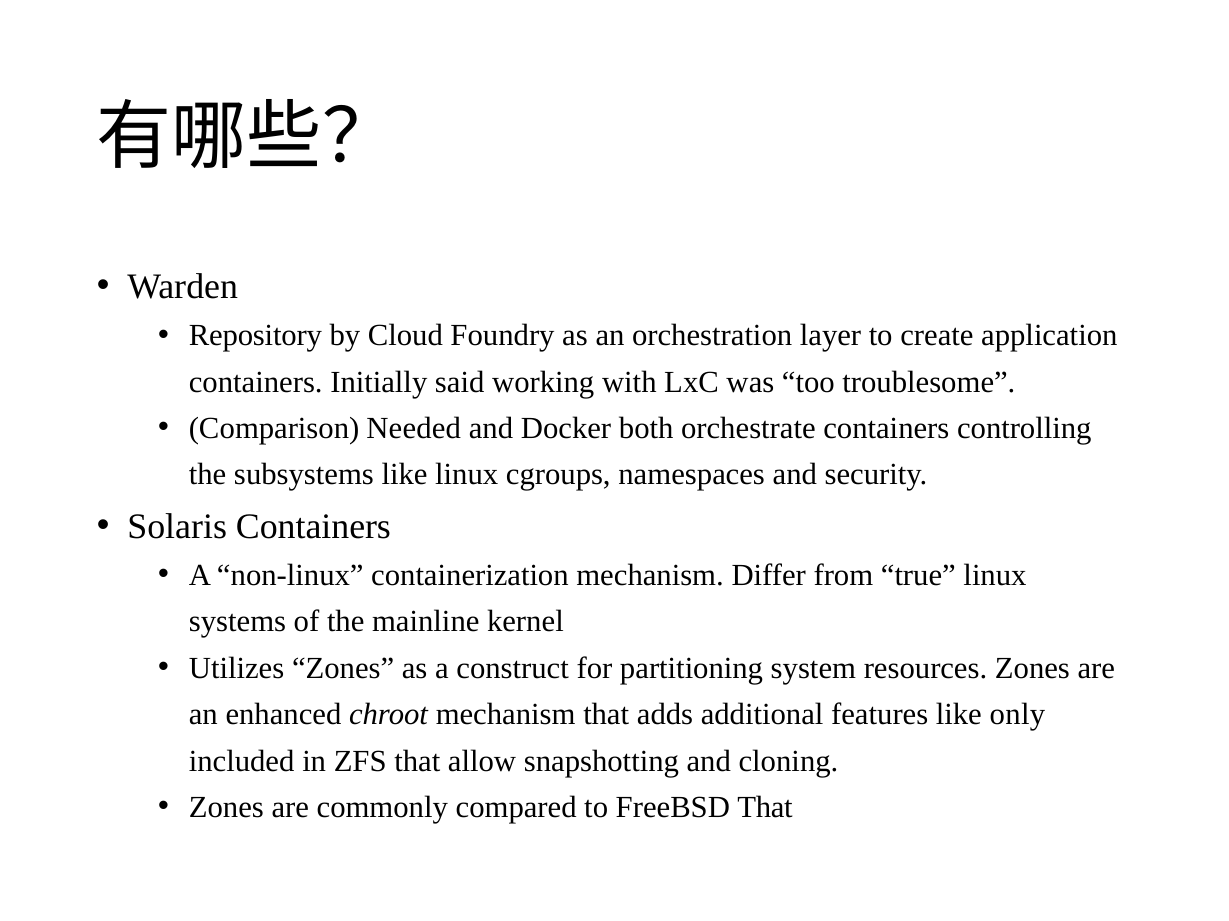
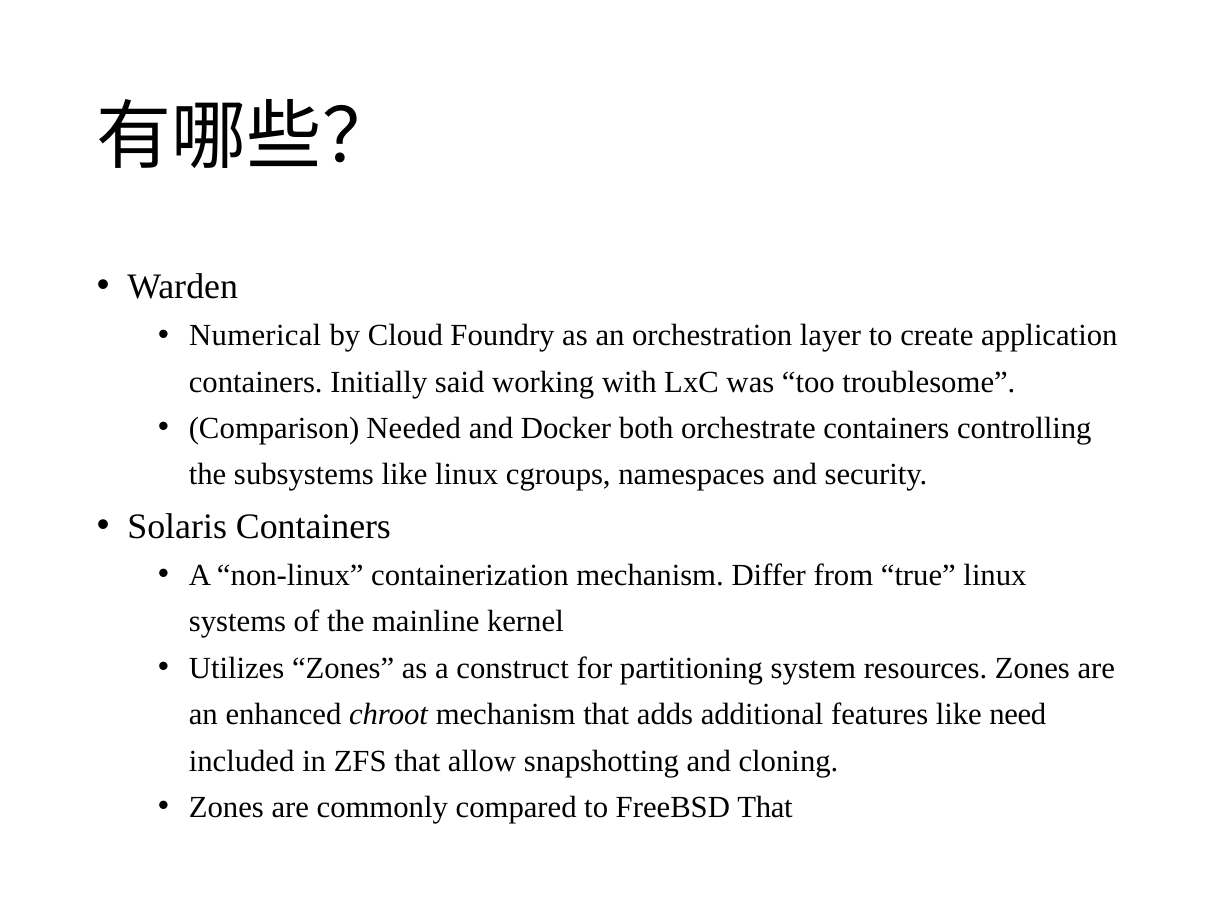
Repository: Repository -> Numerical (255, 336)
only: only -> need (1018, 715)
